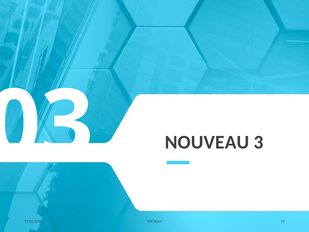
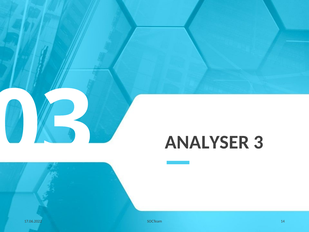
NOUVEAU: NOUVEAU -> ANALYSER (207, 142)
